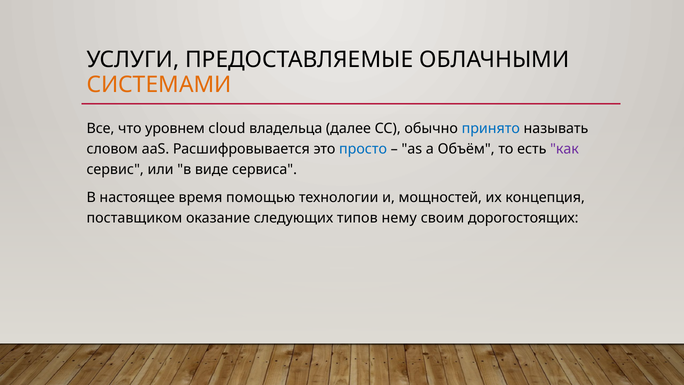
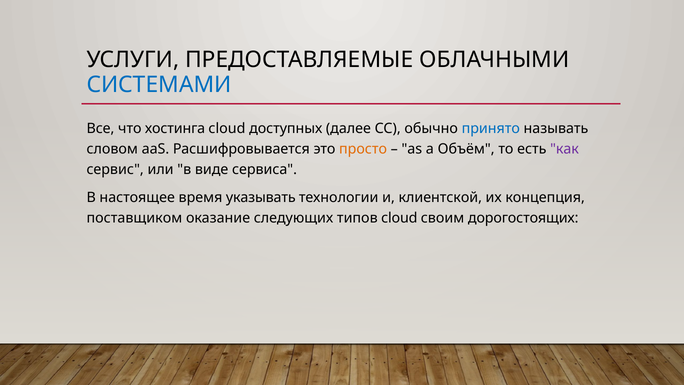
СИСТЕМАМИ colour: orange -> blue (159, 85)
уровнем: уровнем -> хостинга (175, 129)
владельца: владельца -> доступных (286, 129)
просто colour: blue -> orange (363, 149)
помощью: помощью -> указывать (261, 197)
мощностей: мощностей -> клиентской (440, 197)
типов нему: нему -> сloud (399, 218)
